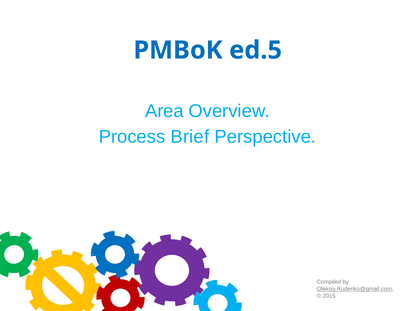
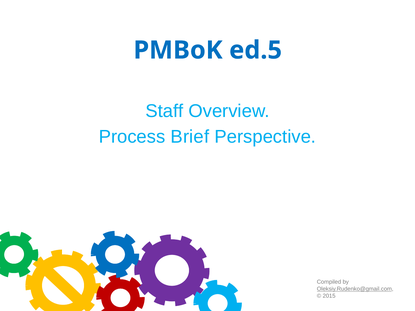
Area: Area -> Staff (164, 111)
